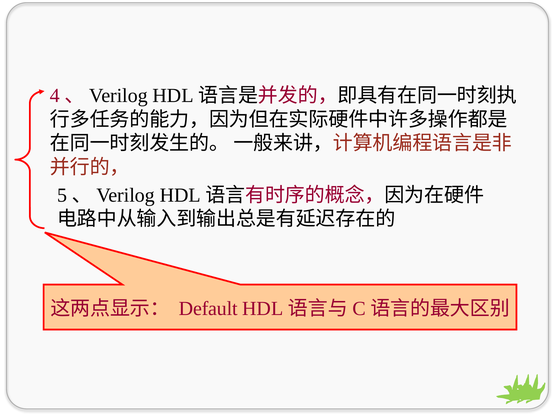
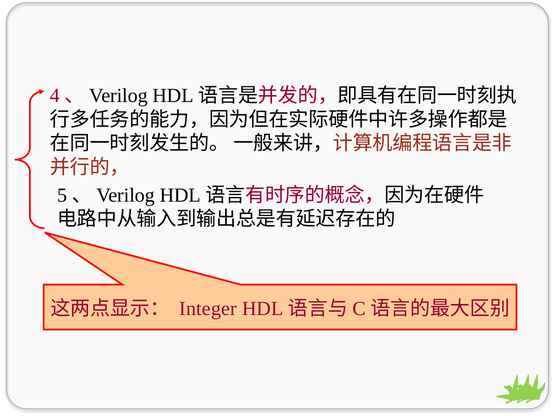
Default: Default -> Integer (208, 309)
